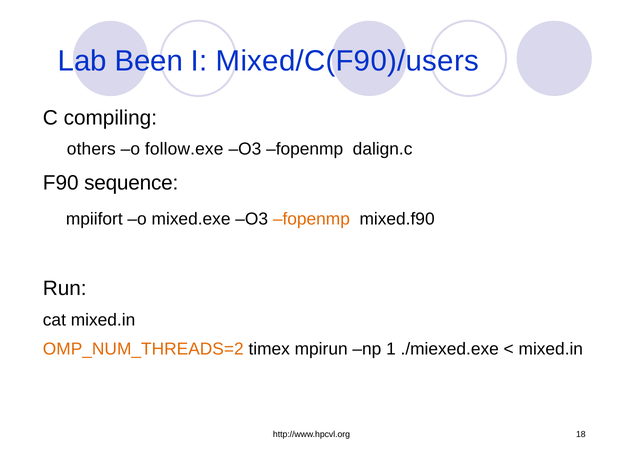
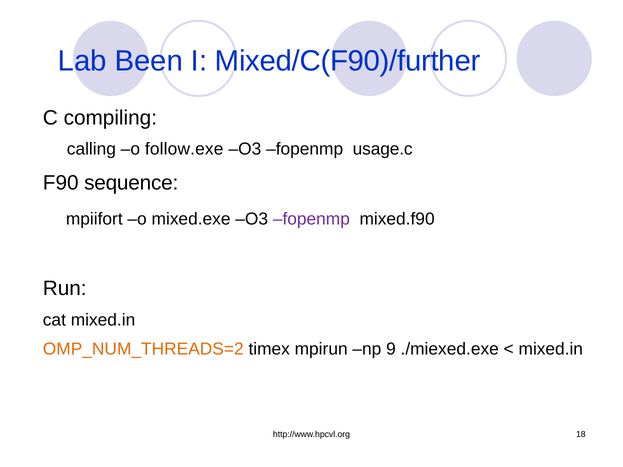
Mixed/C(F90)/users: Mixed/C(F90)/users -> Mixed/C(F90)/further (348, 61)
others: others -> calling (91, 149)
dalign.c: dalign.c -> usage.c (383, 149)
fopenmp colour: orange -> purple (311, 219)
1: 1 -> 9 (391, 349)
